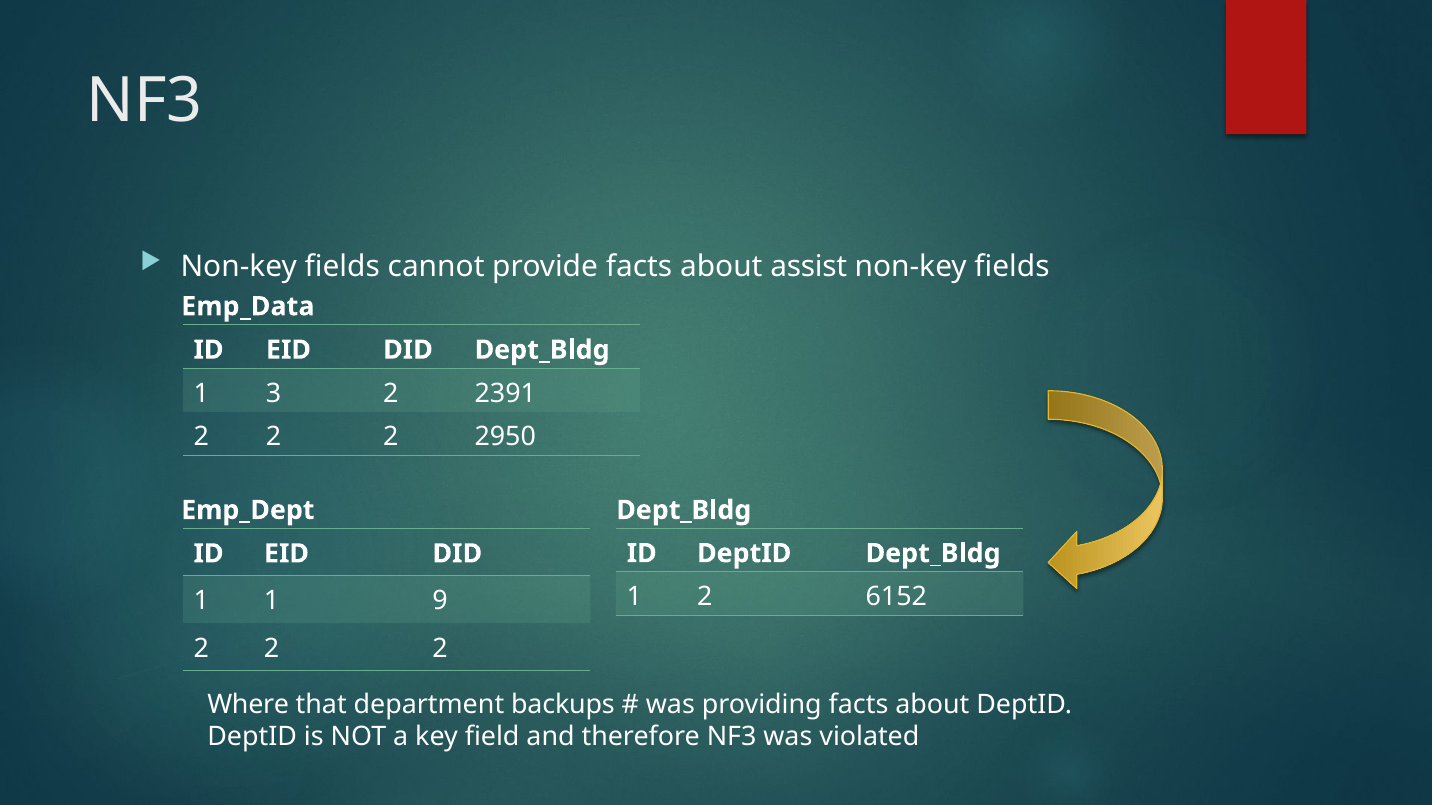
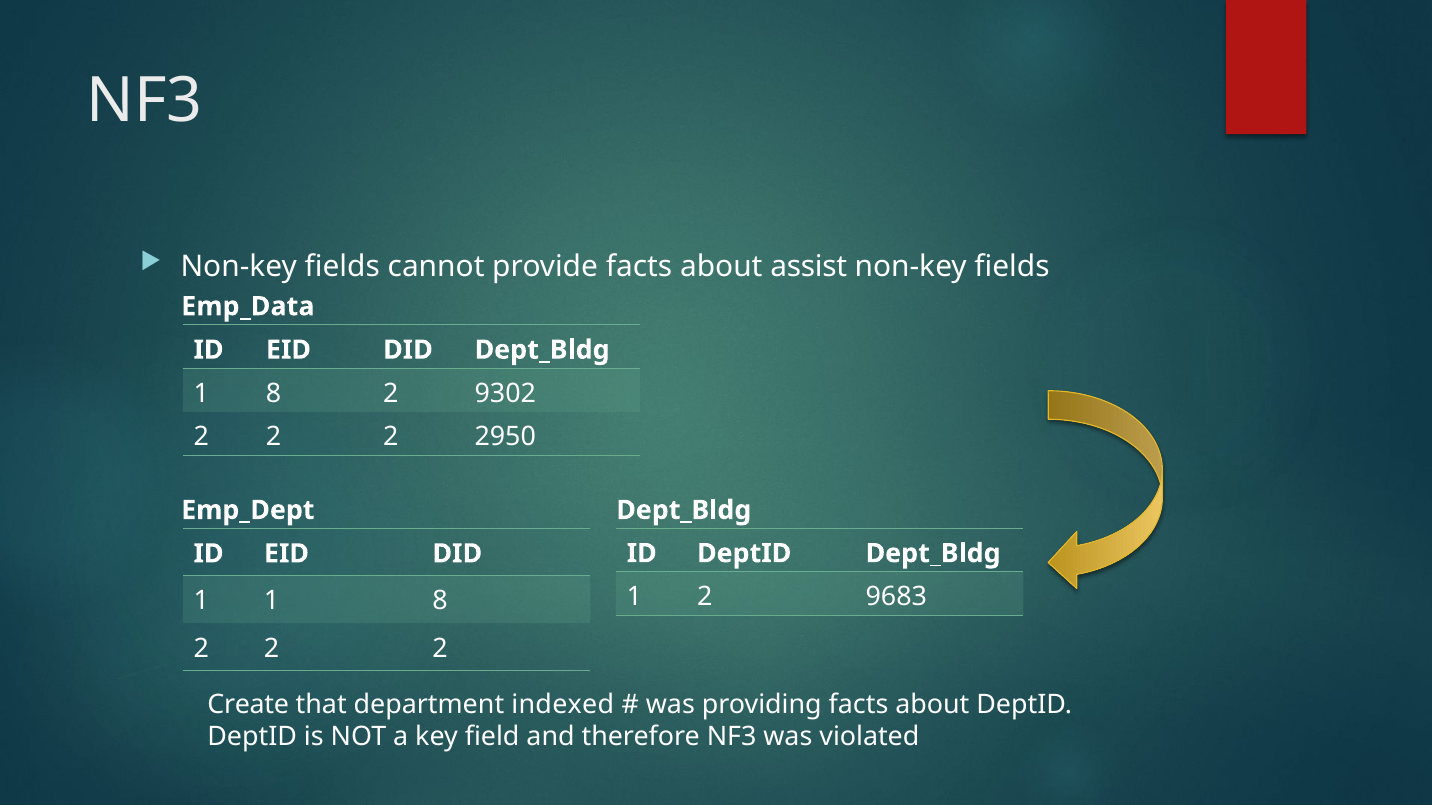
3: 3 -> 8 (274, 394)
2391: 2391 -> 9302 (505, 394)
6152: 6152 -> 9683 (896, 597)
1 1 9: 9 -> 8 (440, 601)
Where: Where -> Create (248, 705)
backups: backups -> indexed (563, 705)
